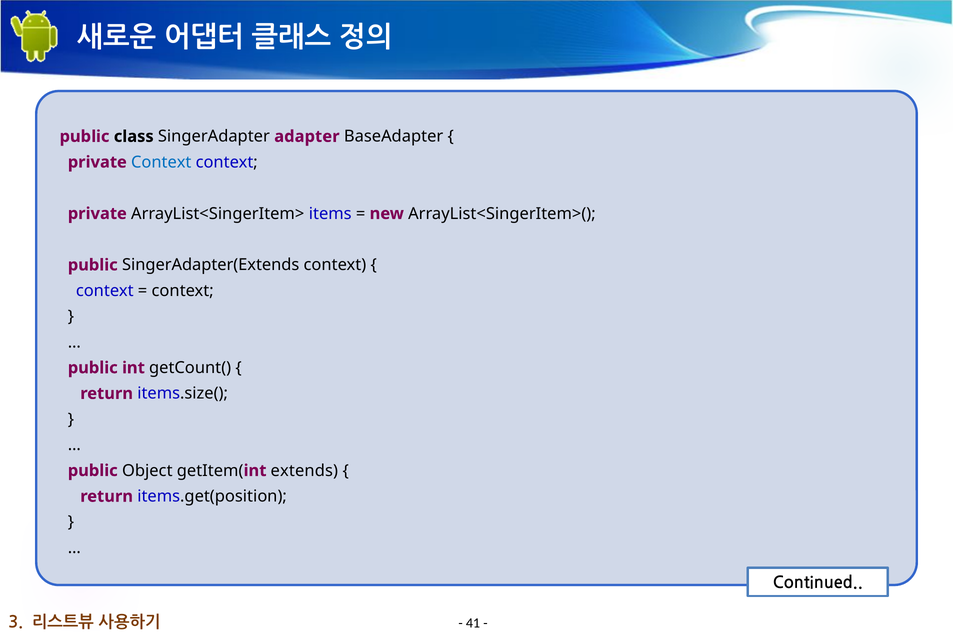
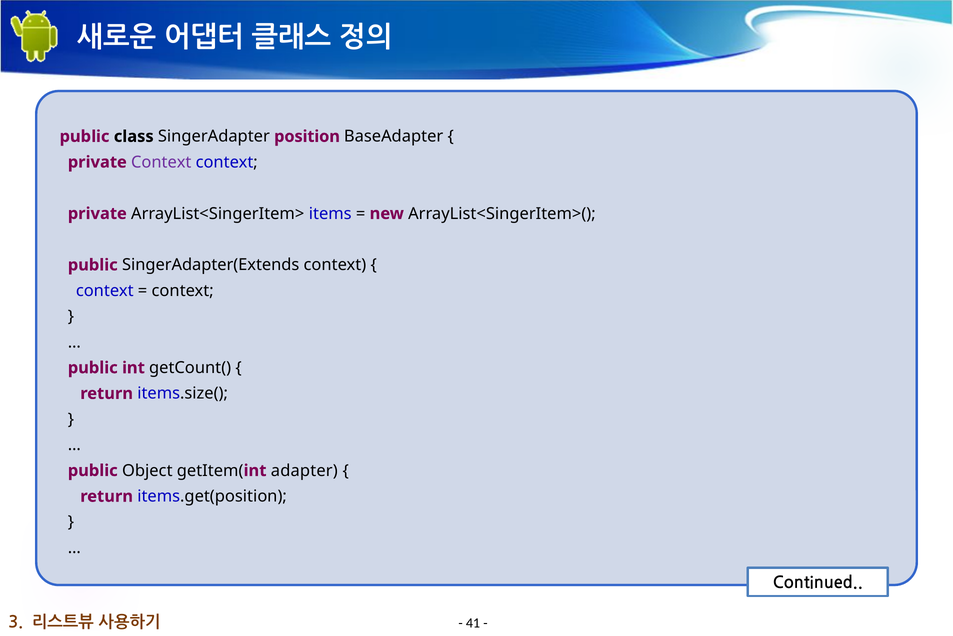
adapter: adapter -> position (307, 136)
Context colour: blue -> purple (161, 162)
extends: extends -> adapter (304, 470)
